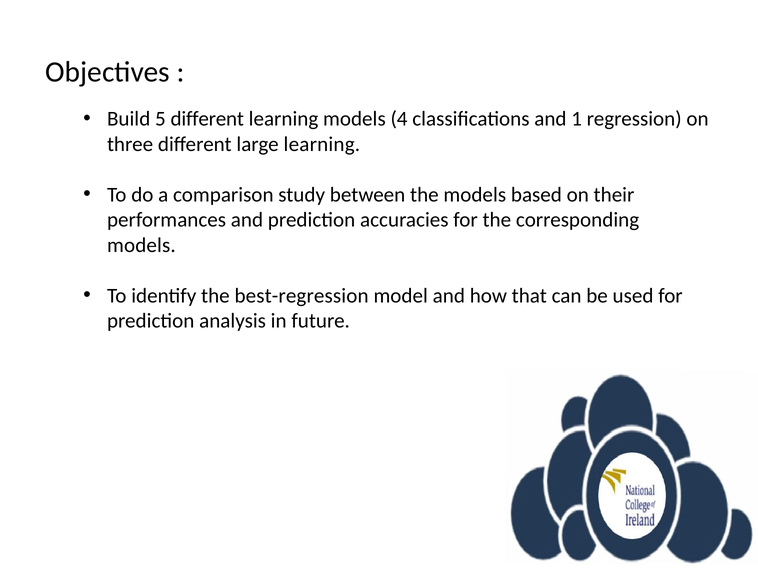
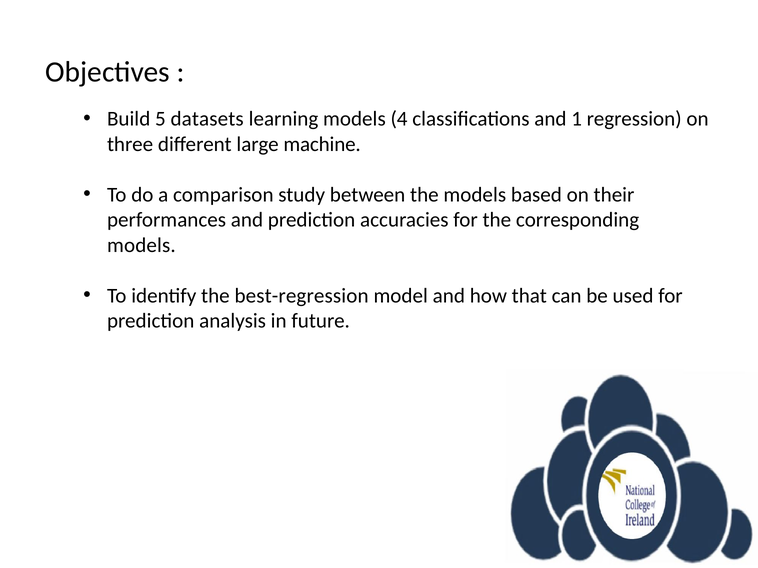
5 different: different -> datasets (207, 119)
large learning: learning -> machine (322, 144)
